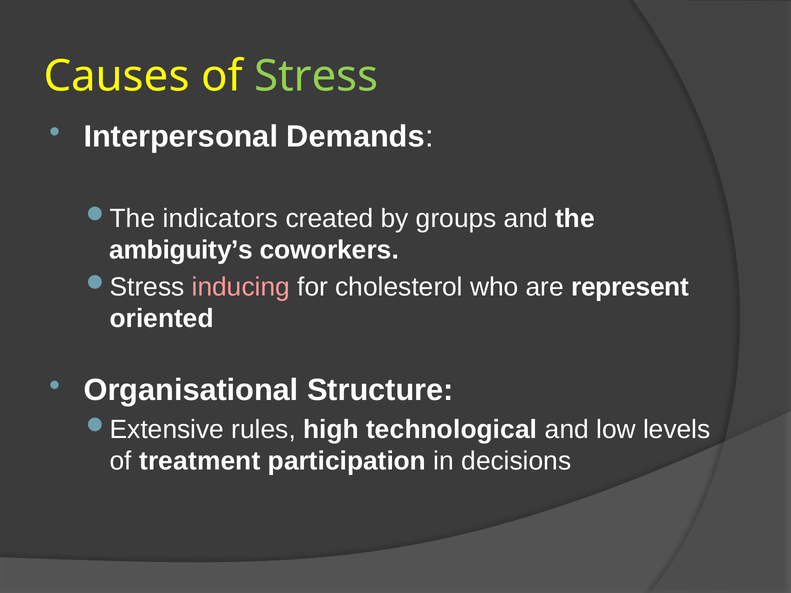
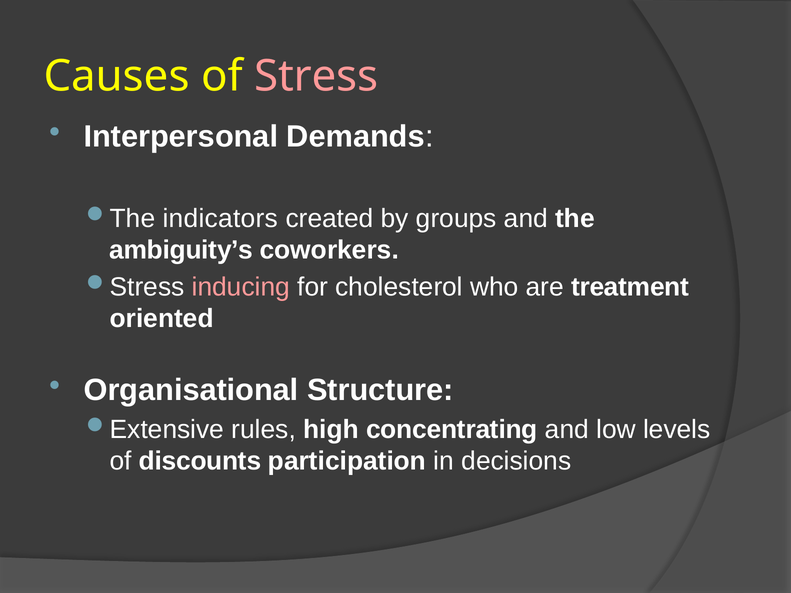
Stress colour: light green -> pink (316, 76)
represent: represent -> treatment (630, 287)
technological: technological -> concentrating (452, 430)
treatment: treatment -> discounts (200, 461)
